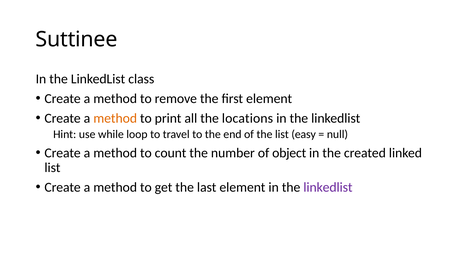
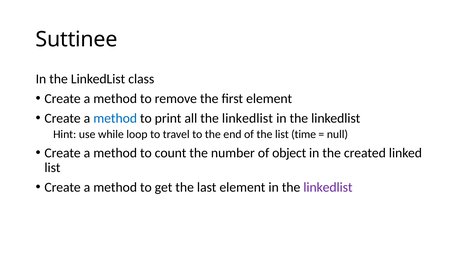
method colour: orange -> blue (115, 118)
all the locations: locations -> linkedlist (247, 118)
easy: easy -> time (304, 135)
